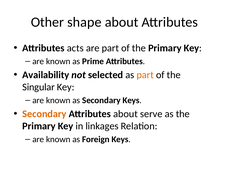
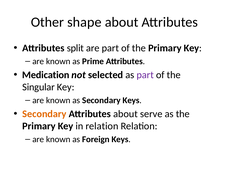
acts: acts -> split (75, 48)
Availability: Availability -> Medication (46, 75)
part colour: orange -> purple (145, 75)
in linkages: linkages -> relation (102, 126)
